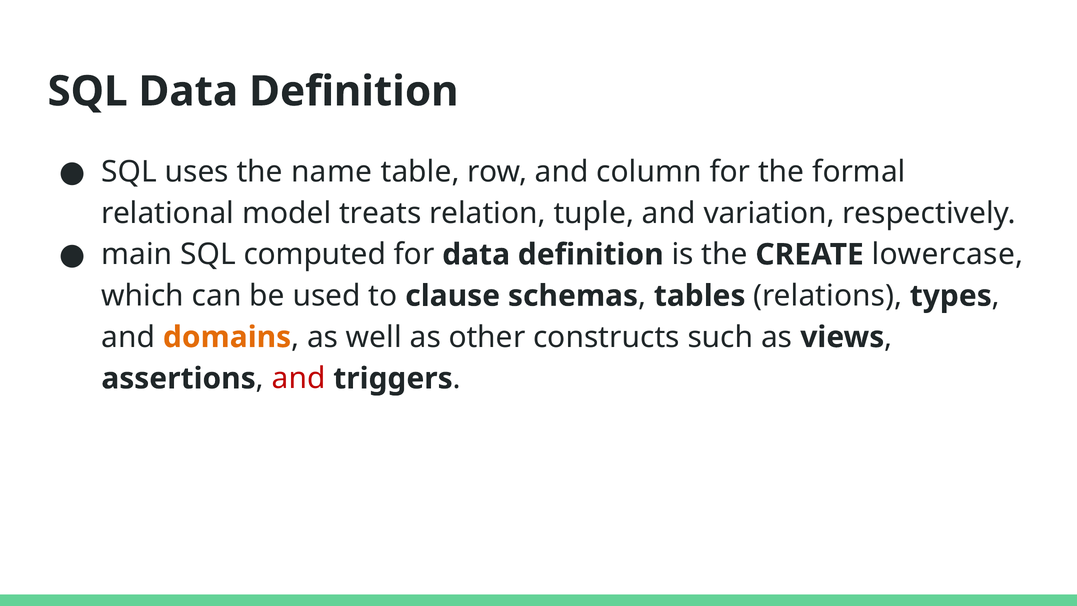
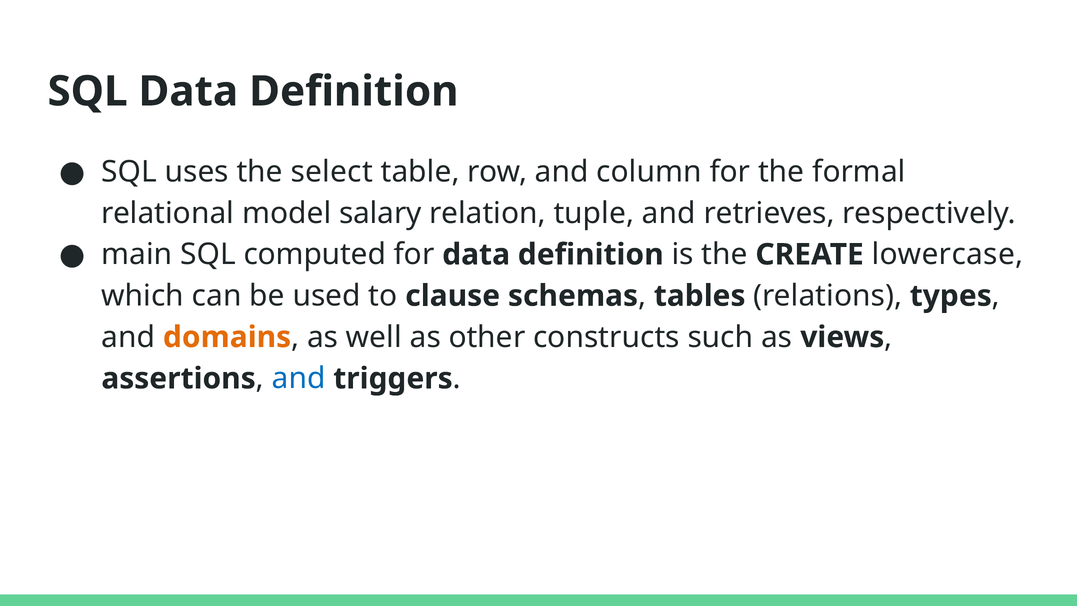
name: name -> select (332, 172)
treats: treats -> salary (380, 213)
variation: variation -> retrieves (769, 213)
and colour: red -> blue (299, 378)
